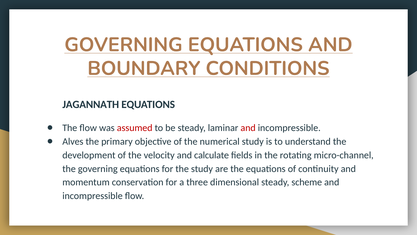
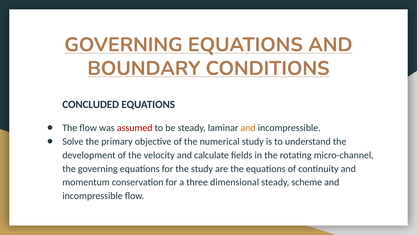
JAGANNATH: JAGANNATH -> CONCLUDED (91, 104)
and colour: red -> orange (248, 128)
Alves: Alves -> Solve (73, 141)
